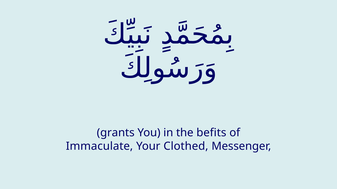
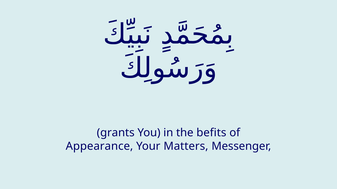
Immaculate: Immaculate -> Appearance (99, 147)
Clothed: Clothed -> Matters (186, 147)
